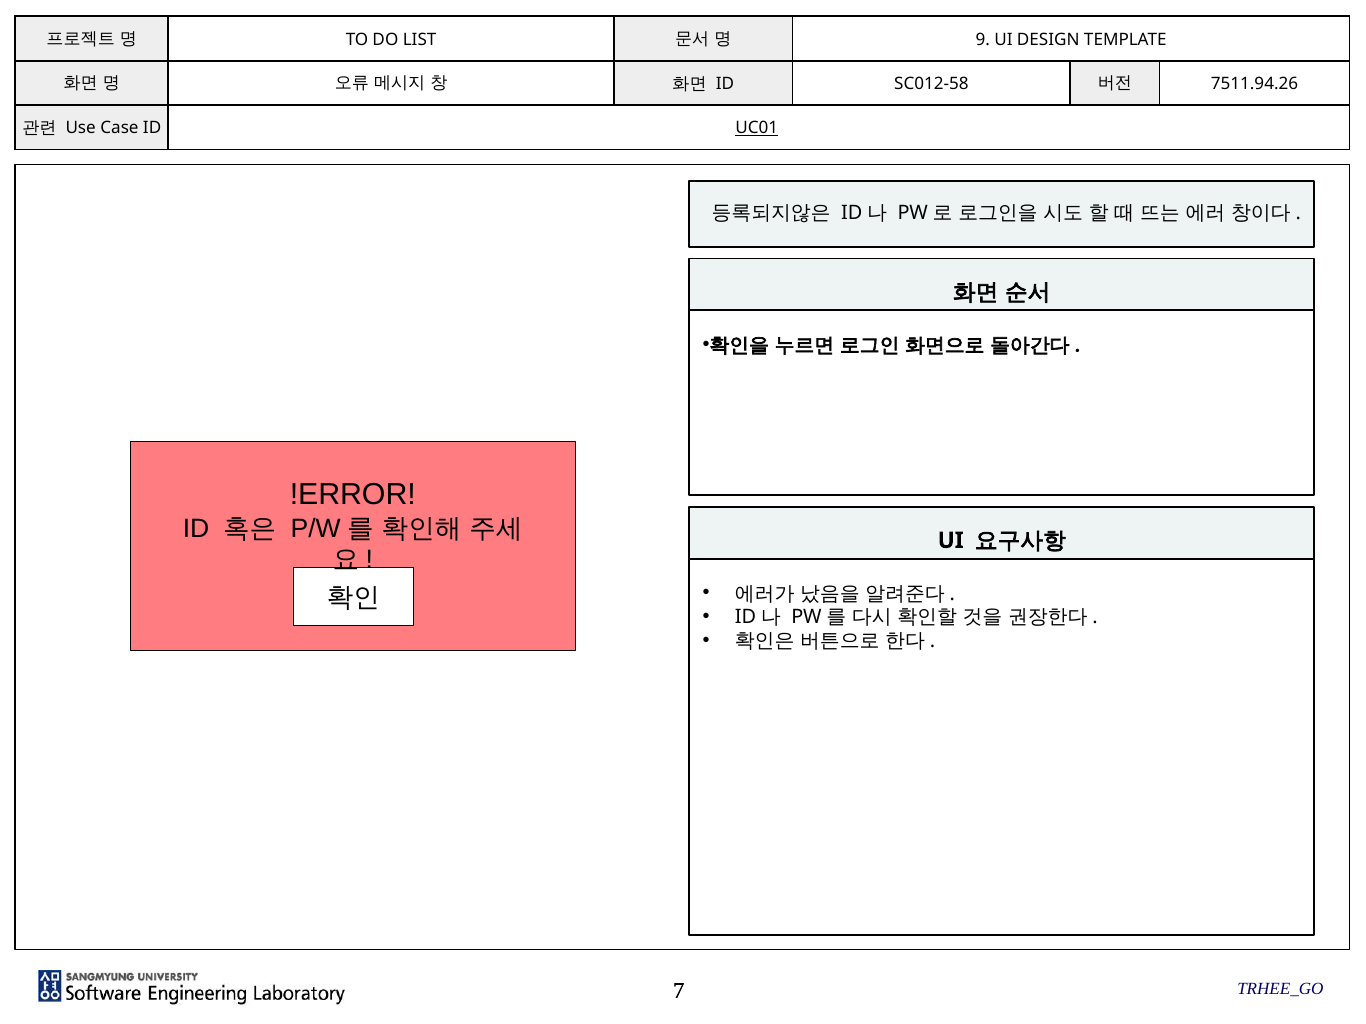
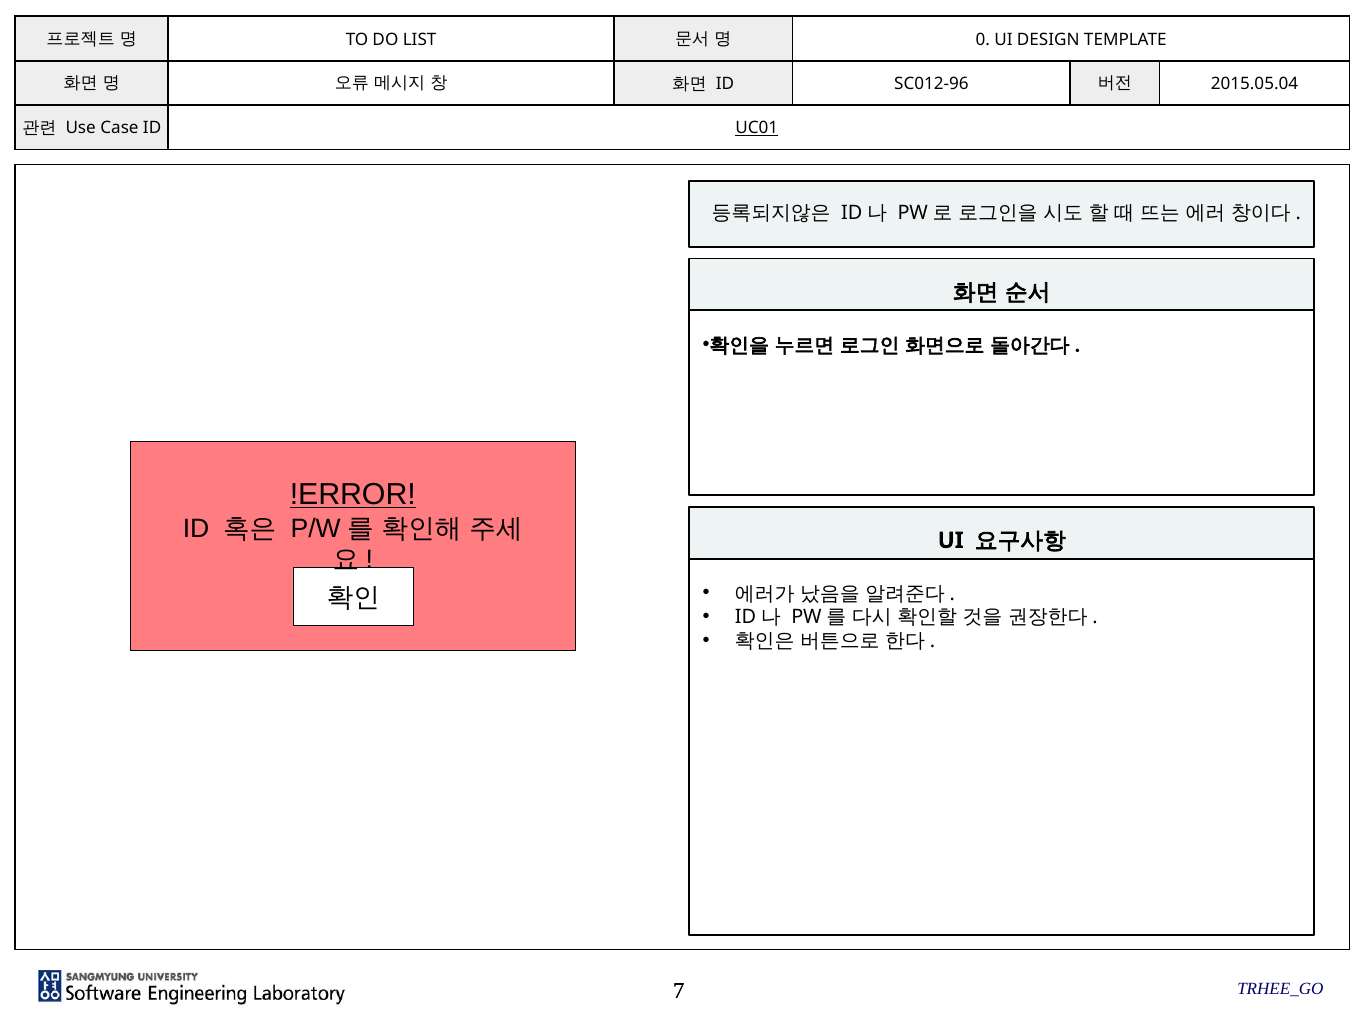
9: 9 -> 0 (983, 39)
SC012-58: SC012-58 -> SC012-96 (931, 84)
7511.94.26: 7511.94.26 -> 2015.05.04 (1255, 84)
!ERROR underline: none -> present (353, 495)
